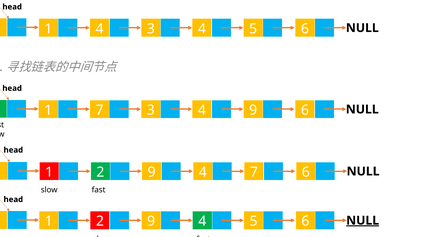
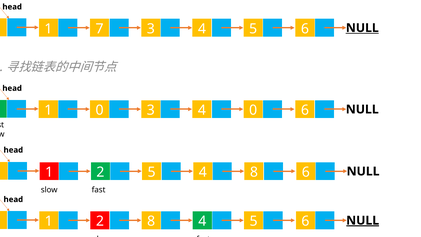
1 4: 4 -> 7 (100, 29)
NULL underline: none -> present (362, 28)
1 7: 7 -> 0 (100, 110)
4 9: 9 -> 0 (253, 110)
9: 9 -> 5 (152, 172)
4 7: 7 -> 8 (254, 172)
9: 9 -> 8 (151, 221)
